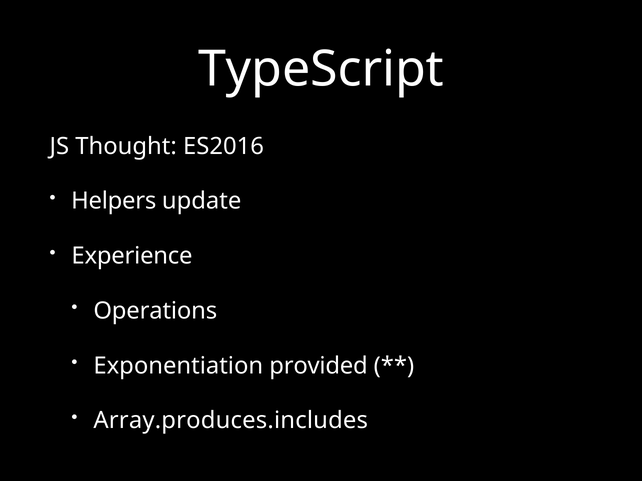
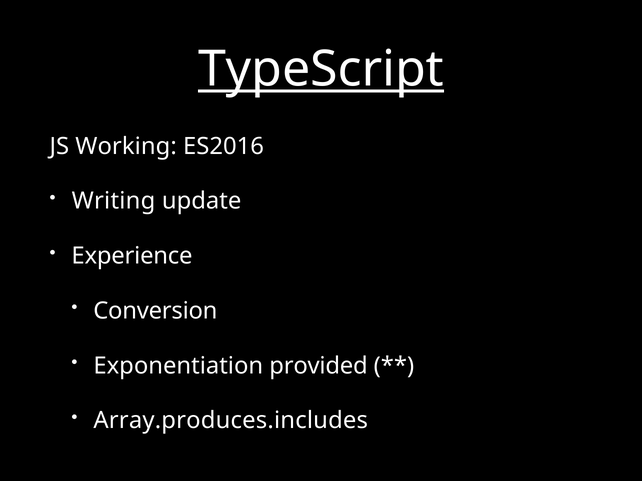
TypeScript underline: none -> present (321, 69)
Thought: Thought -> Working (126, 146)
Helpers: Helpers -> Writing (113, 201)
Operations: Operations -> Conversion (155, 311)
